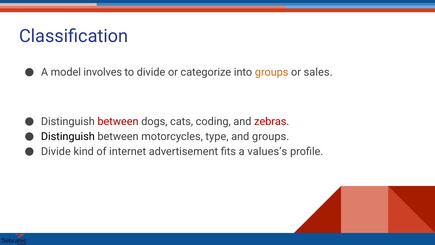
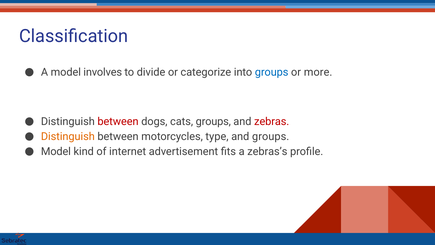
groups colour: orange -> blue (272, 72)
sales: sales -> more (318, 72)
cats coding: coding -> groups (213, 121)
Distinguish colour: black -> orange (68, 136)
Divide: Divide -> Model (56, 151)
values’s: values’s -> zebras’s (267, 151)
